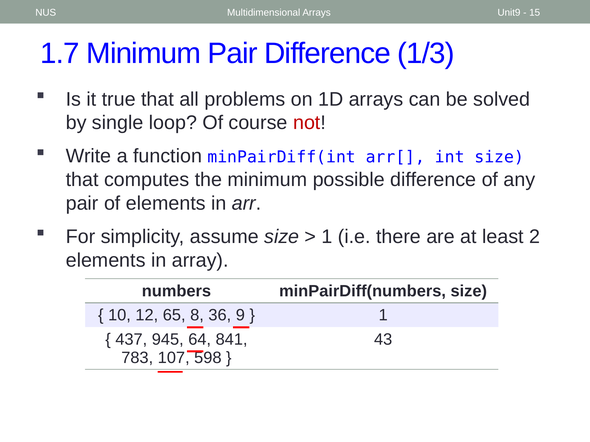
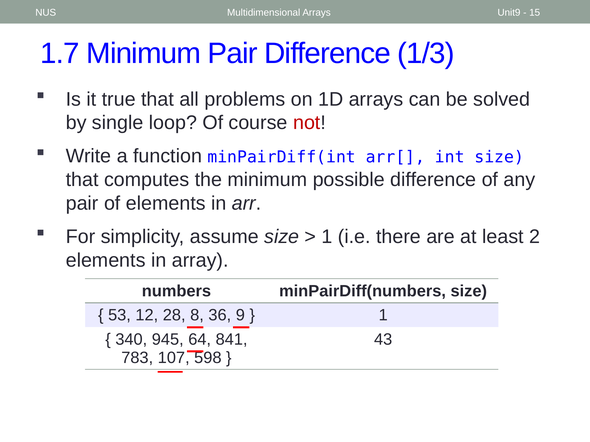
10: 10 -> 53 (119, 316)
65: 65 -> 28 (174, 316)
437: 437 -> 340 (131, 340)
